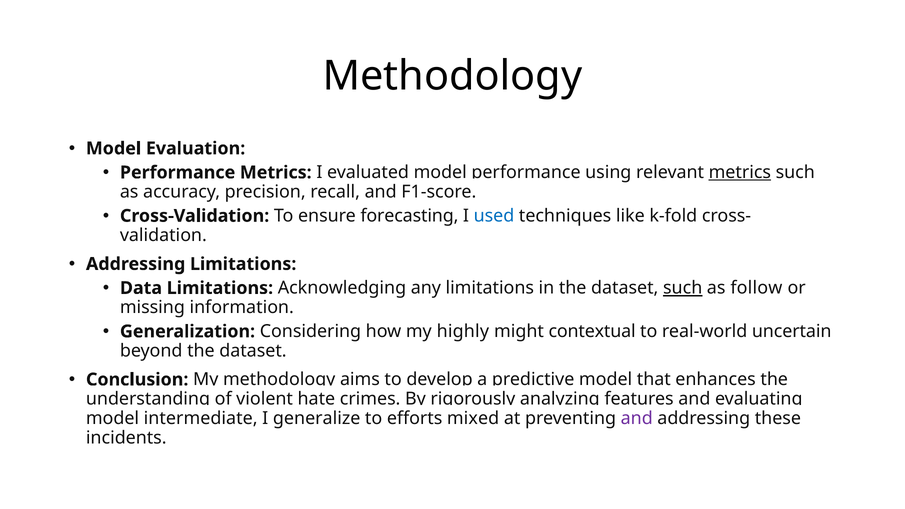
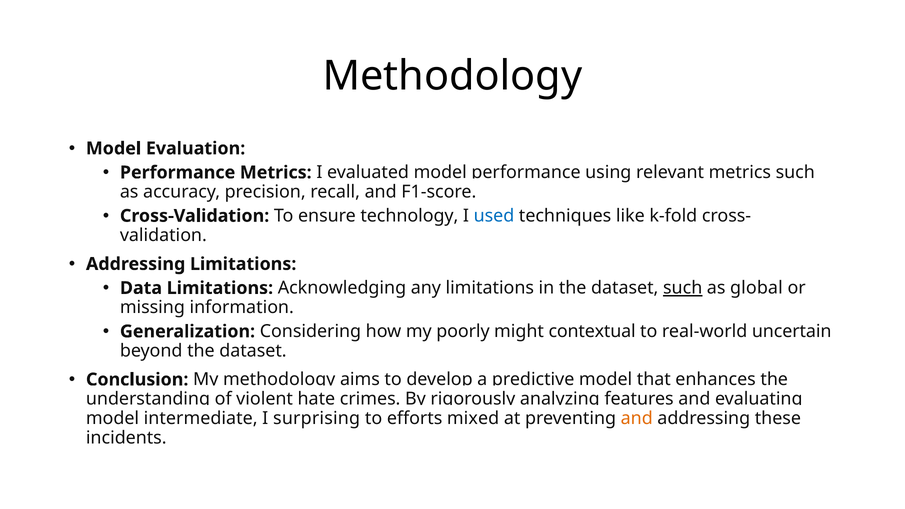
metrics underline: present -> none (740, 173)
forecasting: forecasting -> technology (409, 216)
follow: follow -> global (756, 288)
highly: highly -> poorly (463, 331)
generalize: generalize -> surprising (317, 418)
and colour: purple -> orange (637, 418)
